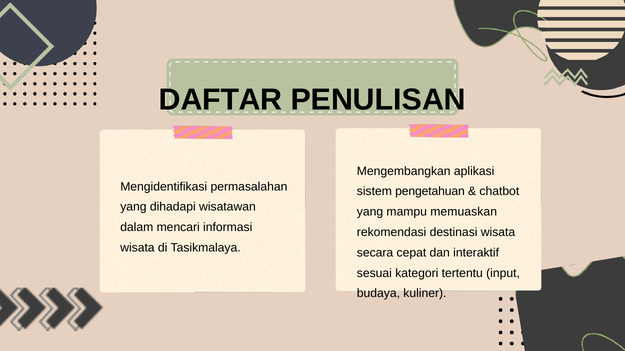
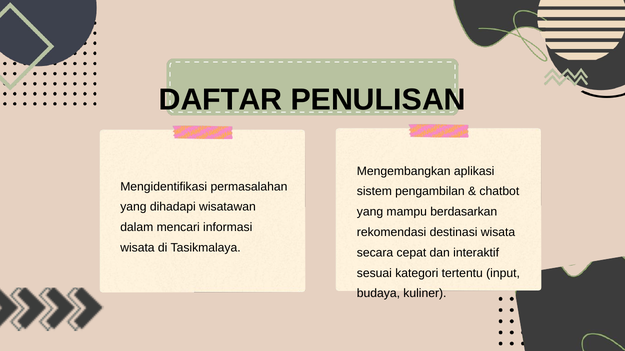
pengetahuan: pengetahuan -> pengambilan (430, 192)
memuaskan: memuaskan -> berdasarkan (464, 212)
